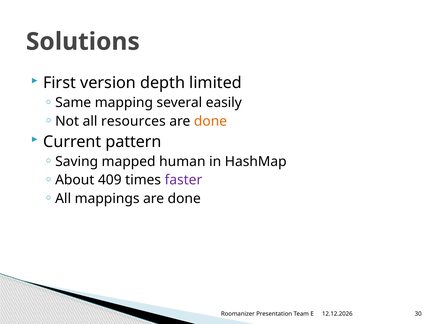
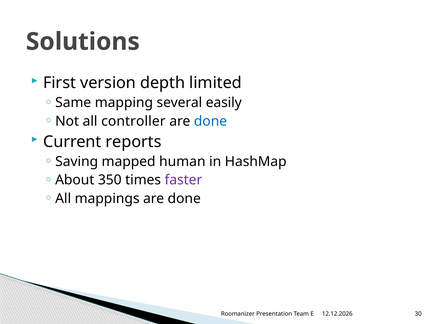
resources: resources -> controller (133, 121)
done colour: orange -> blue (210, 121)
pattern: pattern -> reports (134, 142)
409: 409 -> 350 (110, 180)
